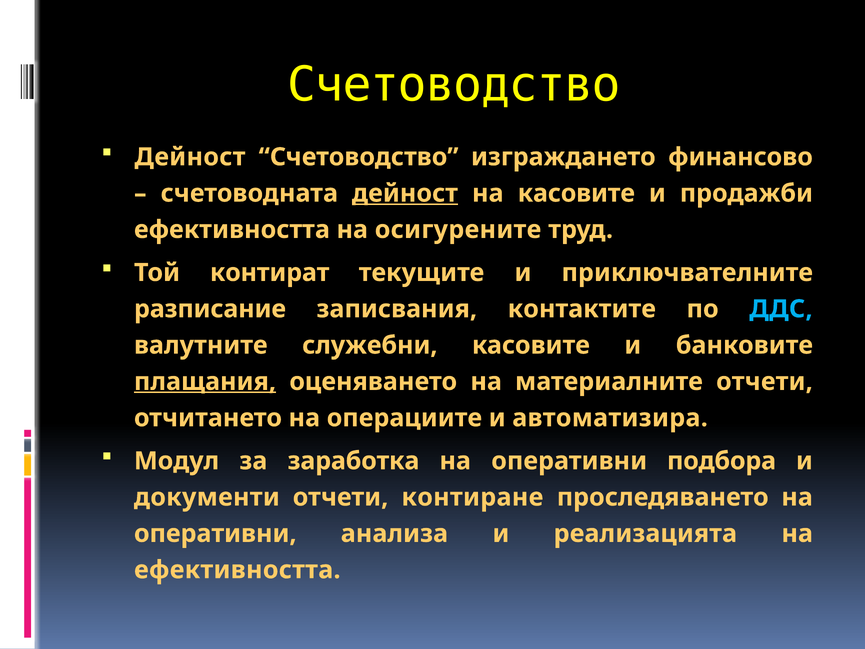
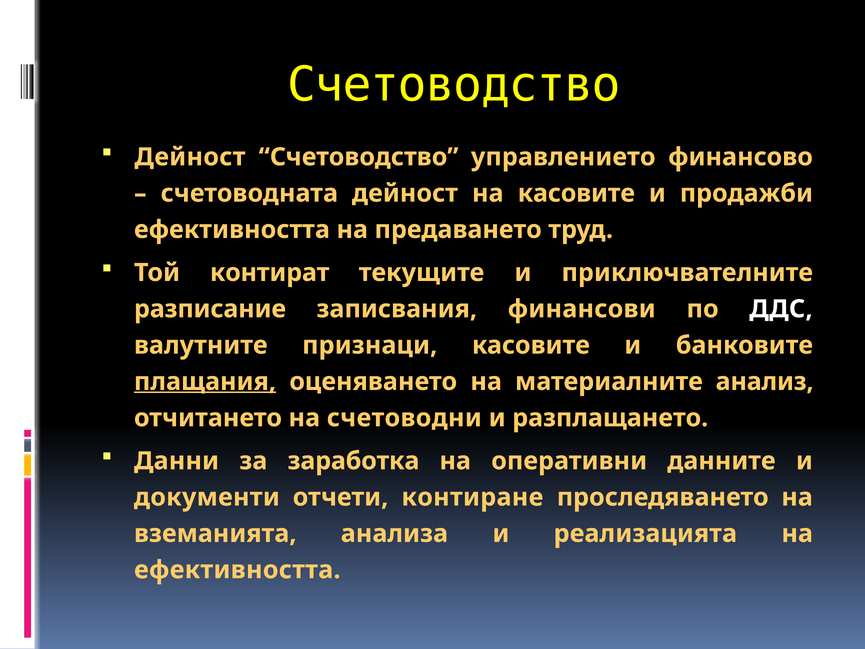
изграждането: изграждането -> управлението (563, 157)
дейност underline: present -> none (405, 193)
осигурените: осигурените -> предаването (458, 230)
контактите: контактите -> финансови (582, 309)
ДДС colour: light blue -> white (781, 309)
служебни: служебни -> признаци (370, 345)
материалните отчети: отчети -> анализ (765, 381)
операциите: операциите -> счетоводни (404, 418)
автоматизира: автоматизира -> разплащането (610, 418)
Модул: Модул -> Данни (176, 461)
подбора: подбора -> данните (721, 461)
оперативни: оперативни -> вземанията (215, 533)
